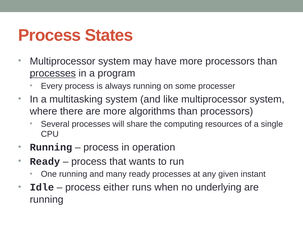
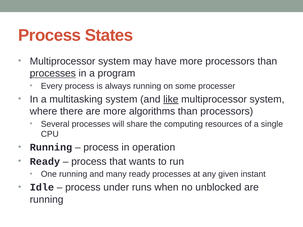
like underline: none -> present (171, 99)
either: either -> under (116, 188)
underlying: underlying -> unblocked (218, 188)
